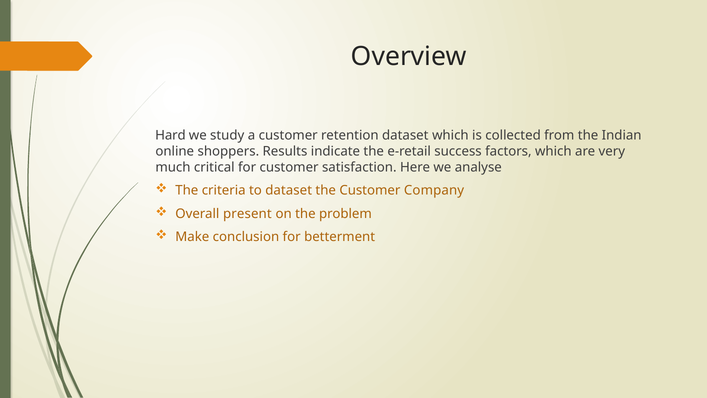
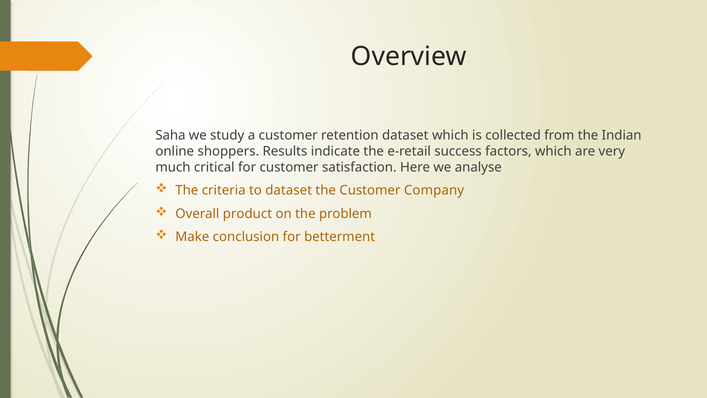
Hard: Hard -> Saha (170, 135)
present: present -> product (247, 214)
